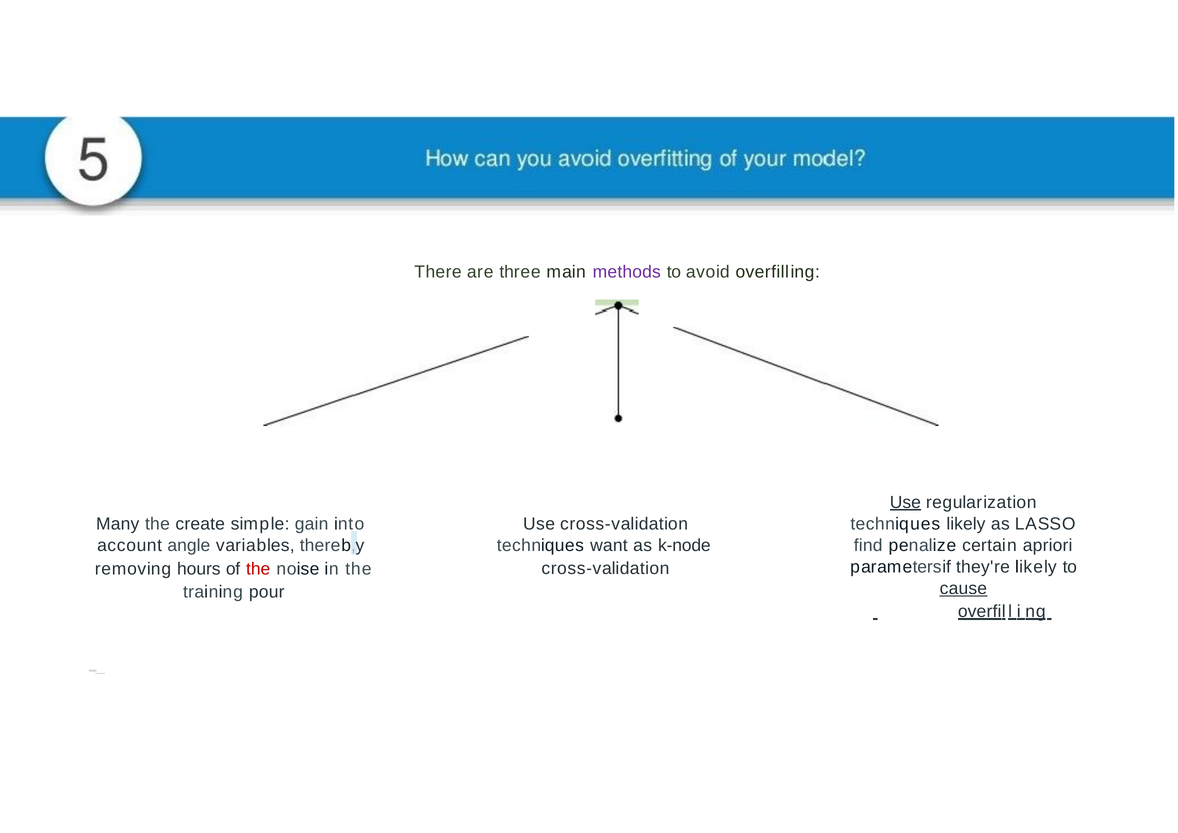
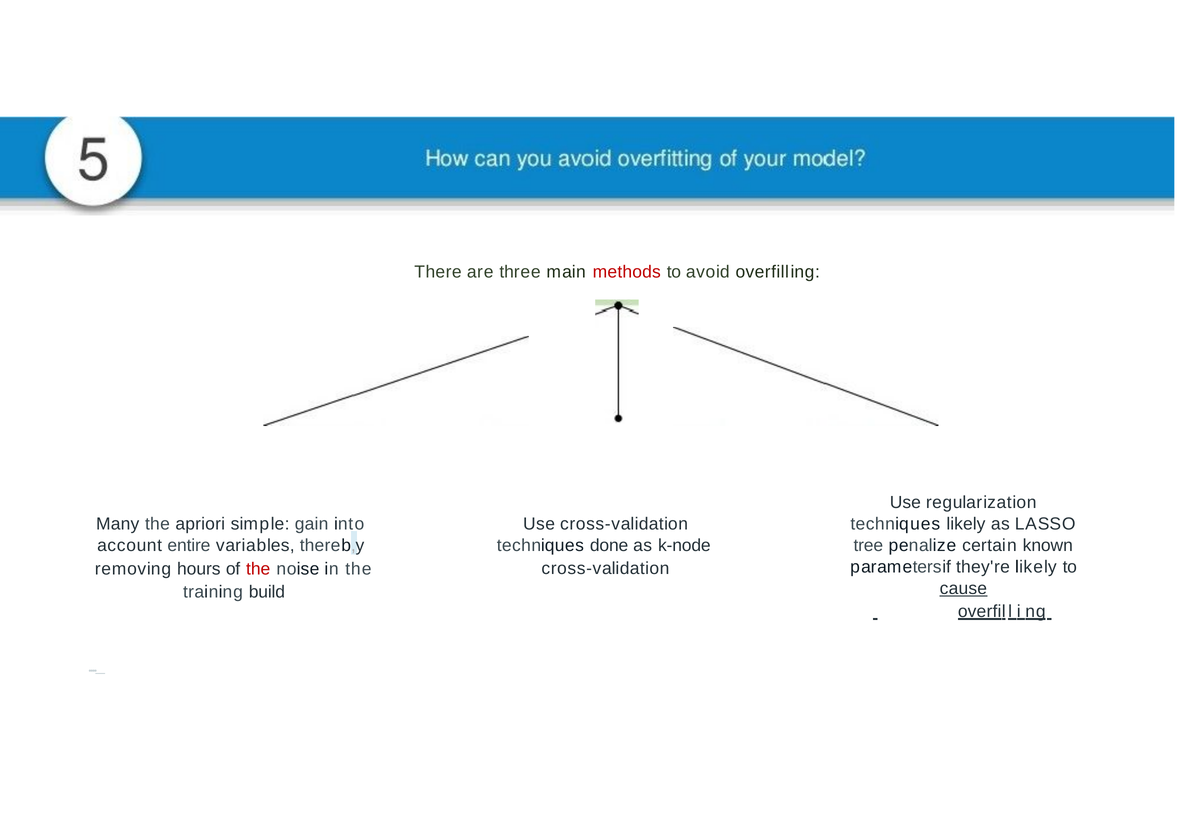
methods colour: purple -> red (627, 272)
Use underline: present -> none (905, 502)
create: create -> apriori (200, 524)
find: find -> tree (868, 545)
apriori: apriori -> known (1048, 545)
angle: angle -> entire (189, 546)
want: want -> done (609, 546)
pour: pour -> build (267, 592)
